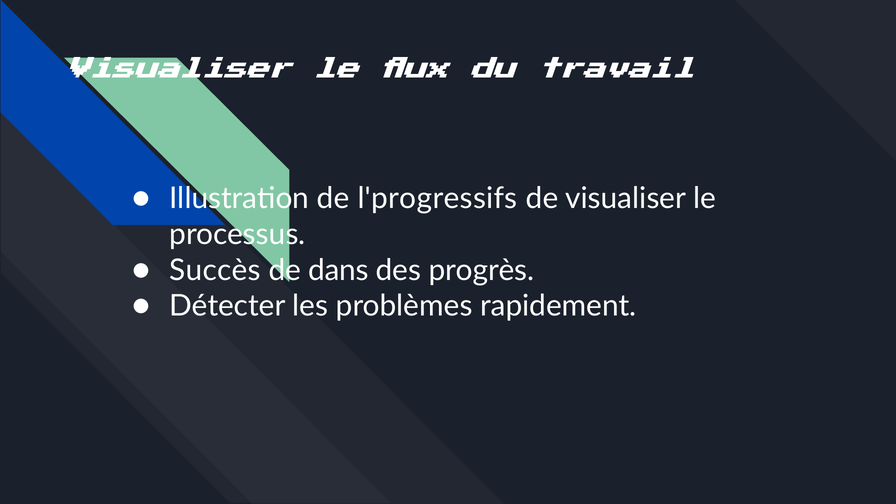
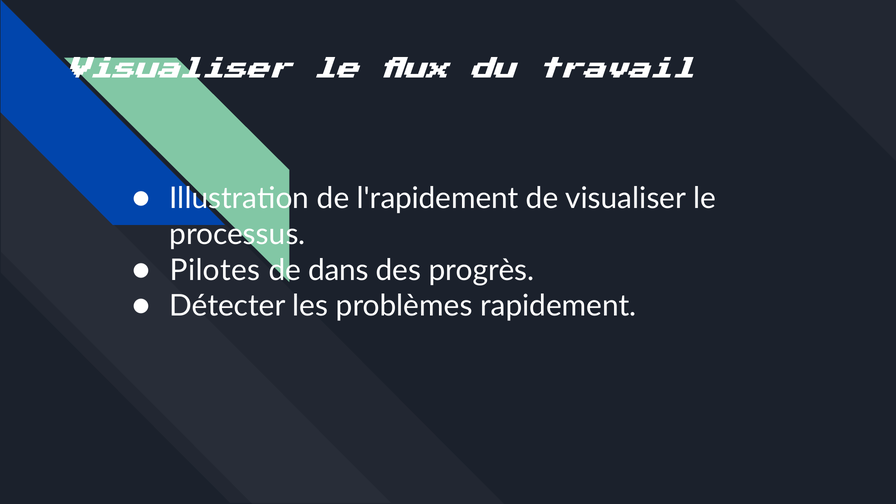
l'progressifs: l'progressifs -> l'rapidement (438, 198)
Succès: Succès -> Pilotes (215, 270)
